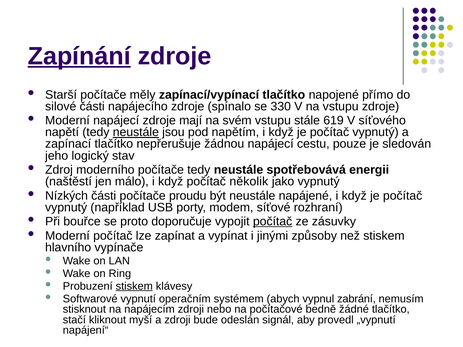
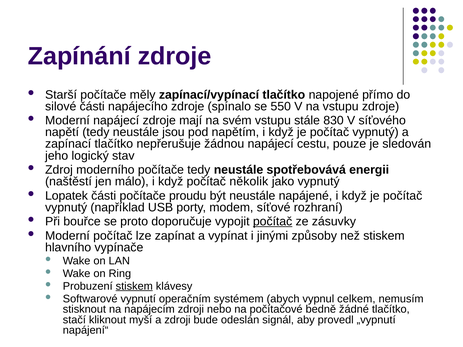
Zapínání underline: present -> none (79, 56)
330: 330 -> 550 (281, 106)
619: 619 -> 830 (334, 121)
neustále underline: present -> none (136, 132)
Nízkých: Nízkých -> Lopatek (67, 196)
zabrání: zabrání -> celkem (356, 299)
